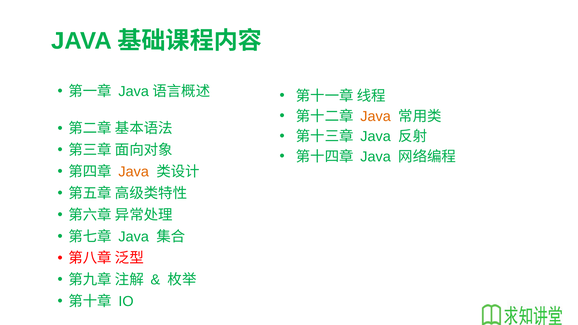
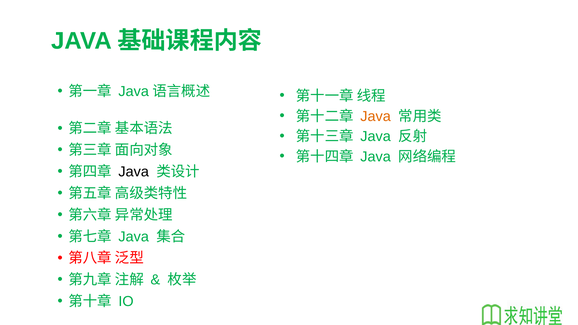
Java colour: orange -> black (134, 172)
